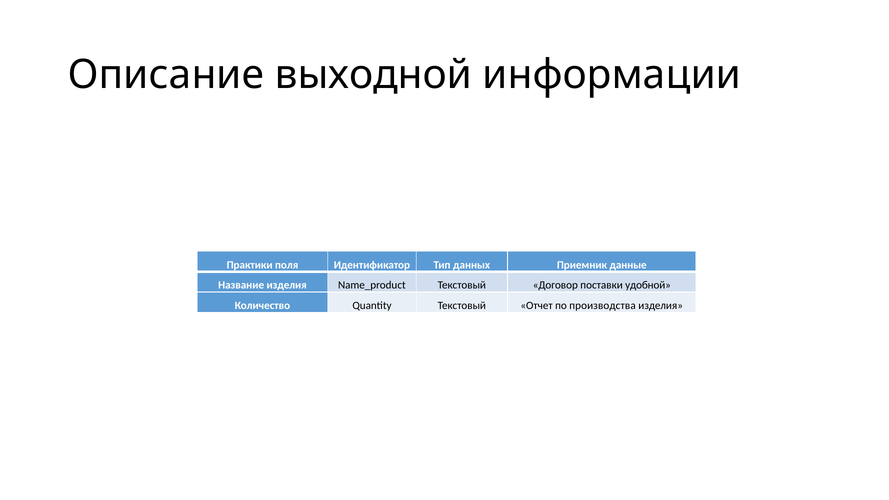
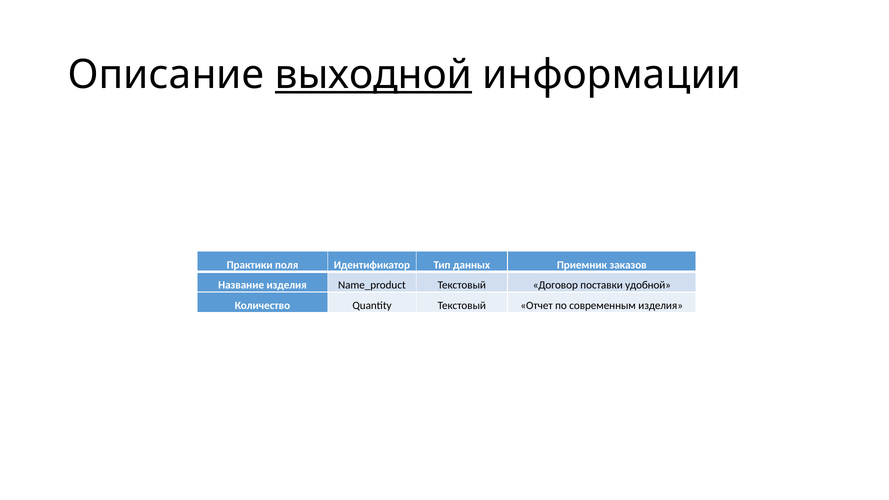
выходной underline: none -> present (373, 75)
данные: данные -> заказов (628, 265)
производства: производства -> современным (603, 306)
